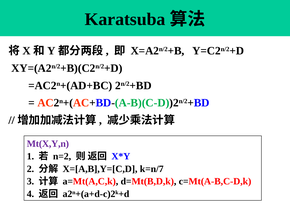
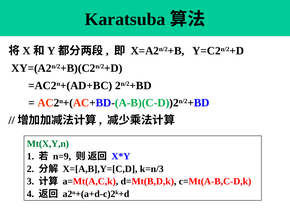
Mt(X,Y,n colour: purple -> green (48, 144)
n=2: n=2 -> n=9 (62, 157)
k=n/7: k=n/7 -> k=n/3 (152, 169)
